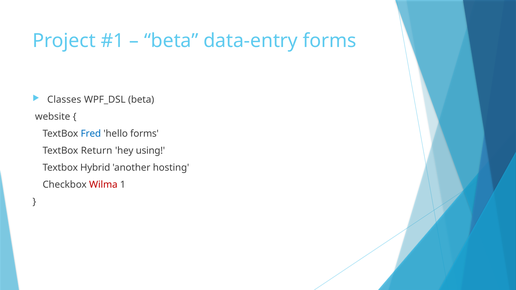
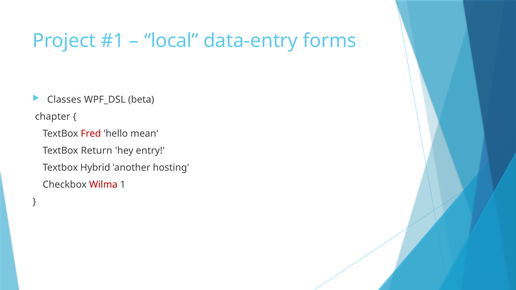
beta: beta -> local (171, 41)
website: website -> chapter (53, 117)
Fred colour: blue -> red (91, 134)
hello forms: forms -> mean (144, 134)
using: using -> entry (150, 151)
